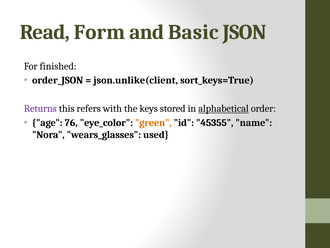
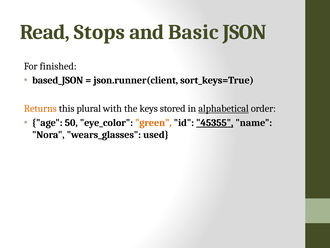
Form: Form -> Stops (100, 32)
order_JSON: order_JSON -> based_JSON (58, 80)
json.unlike(client: json.unlike(client -> json.runner(client (136, 80)
Returns colour: purple -> orange (40, 108)
refers: refers -> plural (89, 108)
76: 76 -> 50 (71, 123)
45355 underline: none -> present (215, 123)
